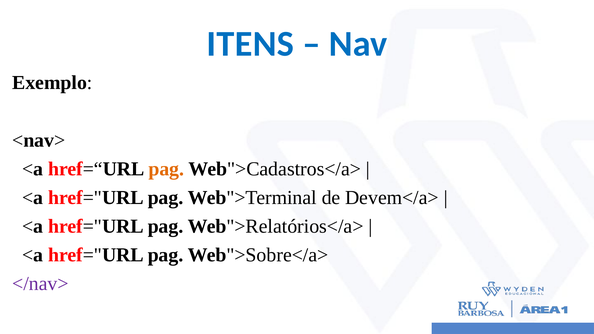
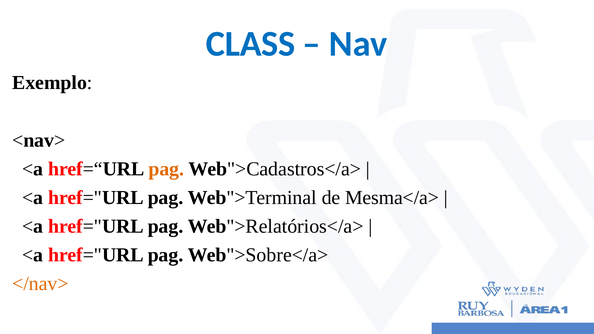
ITENS: ITENS -> CLASS (251, 44)
Devem</a>: Devem</a> -> Mesma</a> (392, 198)
</nav> colour: purple -> orange (40, 284)
